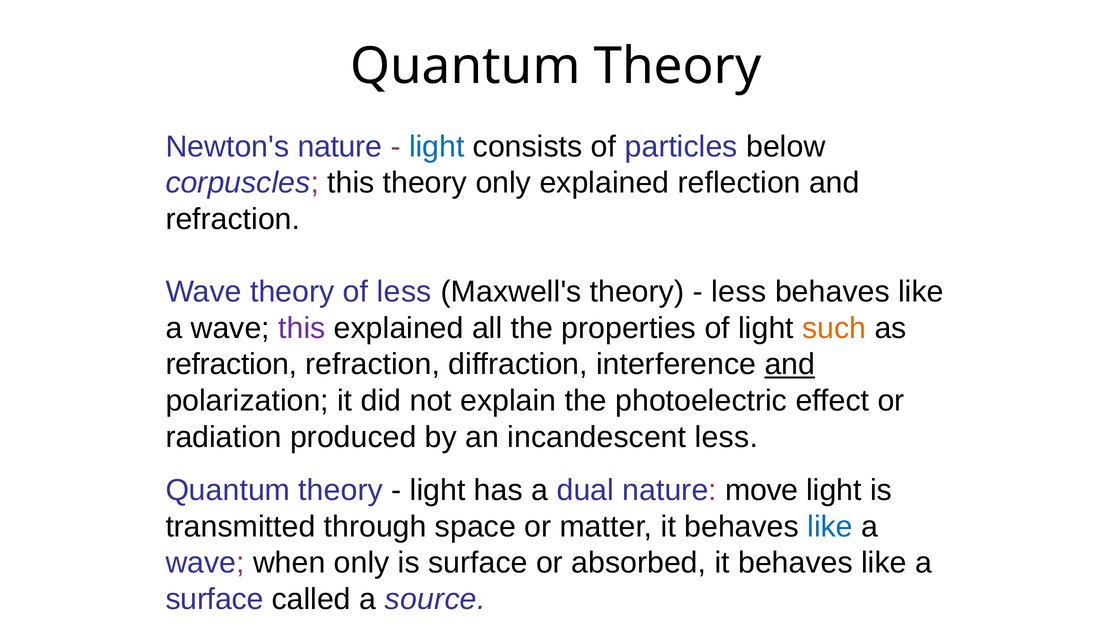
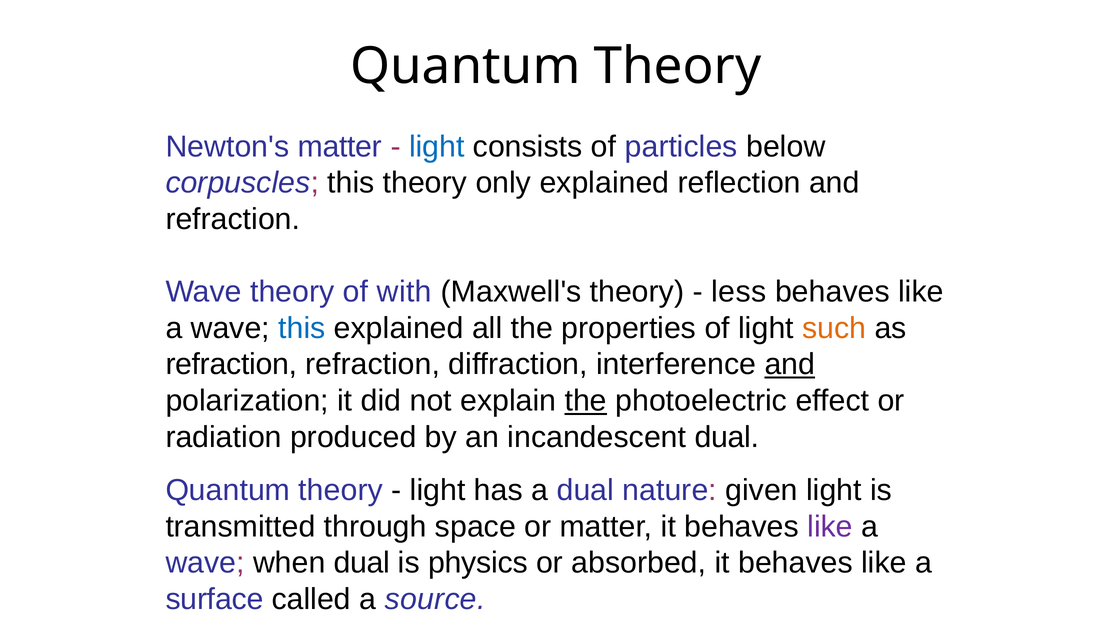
Newton's nature: nature -> matter (340, 147)
of less: less -> with (404, 292)
this colour: purple -> blue (302, 328)
the underline: none -> present (586, 401)
incandescent less: less -> dual (727, 437)
move: move -> given (762, 491)
like colour: blue -> purple (830, 527)
when only: only -> dual (362, 563)
is surface: surface -> physics (478, 563)
